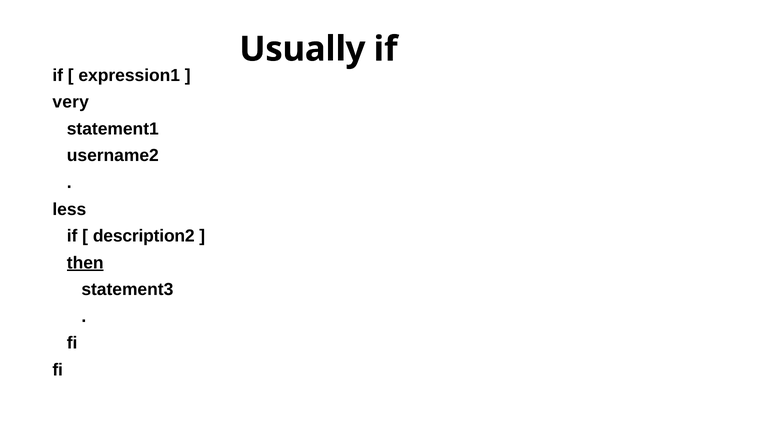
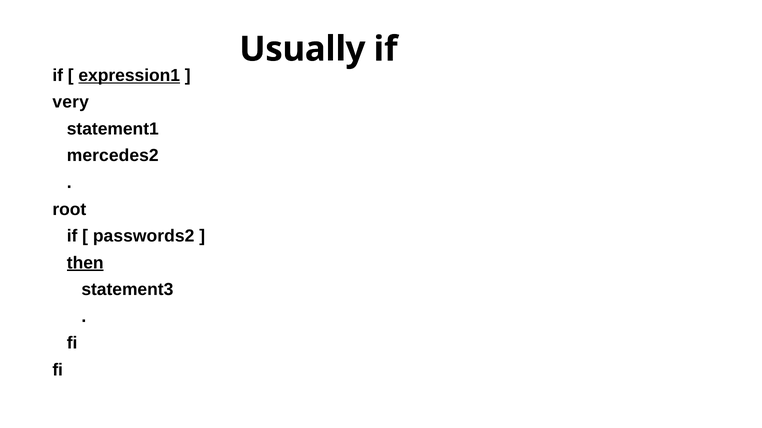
expression1 underline: none -> present (129, 76)
username2: username2 -> mercedes2 (113, 156)
less: less -> root (69, 210)
description2: description2 -> passwords2 (144, 236)
